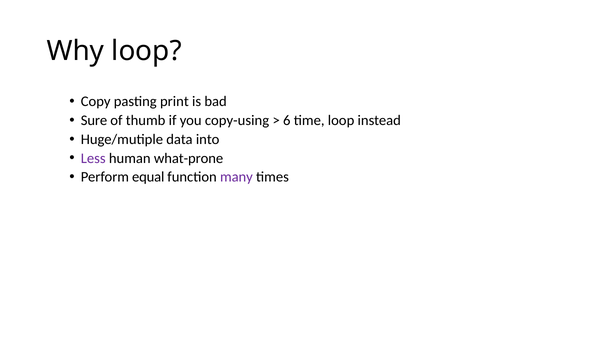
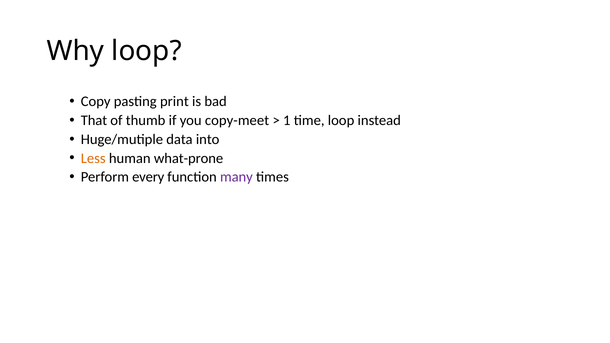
Sure: Sure -> That (94, 120)
copy-using: copy-using -> copy-meet (237, 120)
6: 6 -> 1 (287, 120)
Less colour: purple -> orange (93, 158)
equal: equal -> every (148, 177)
